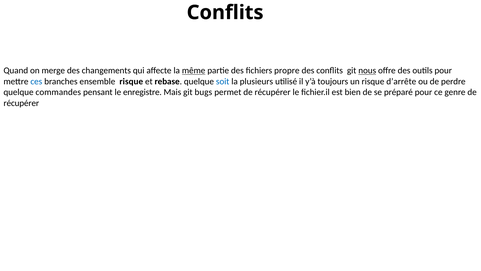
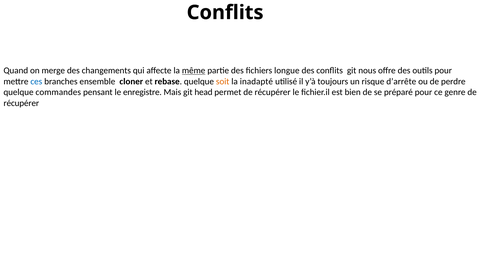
propre: propre -> longue (287, 70)
nous underline: present -> none (367, 70)
ensemble risque: risque -> cloner (131, 81)
soit colour: blue -> orange (223, 81)
plusieurs: plusieurs -> inadapté (256, 81)
bugs: bugs -> head (204, 92)
